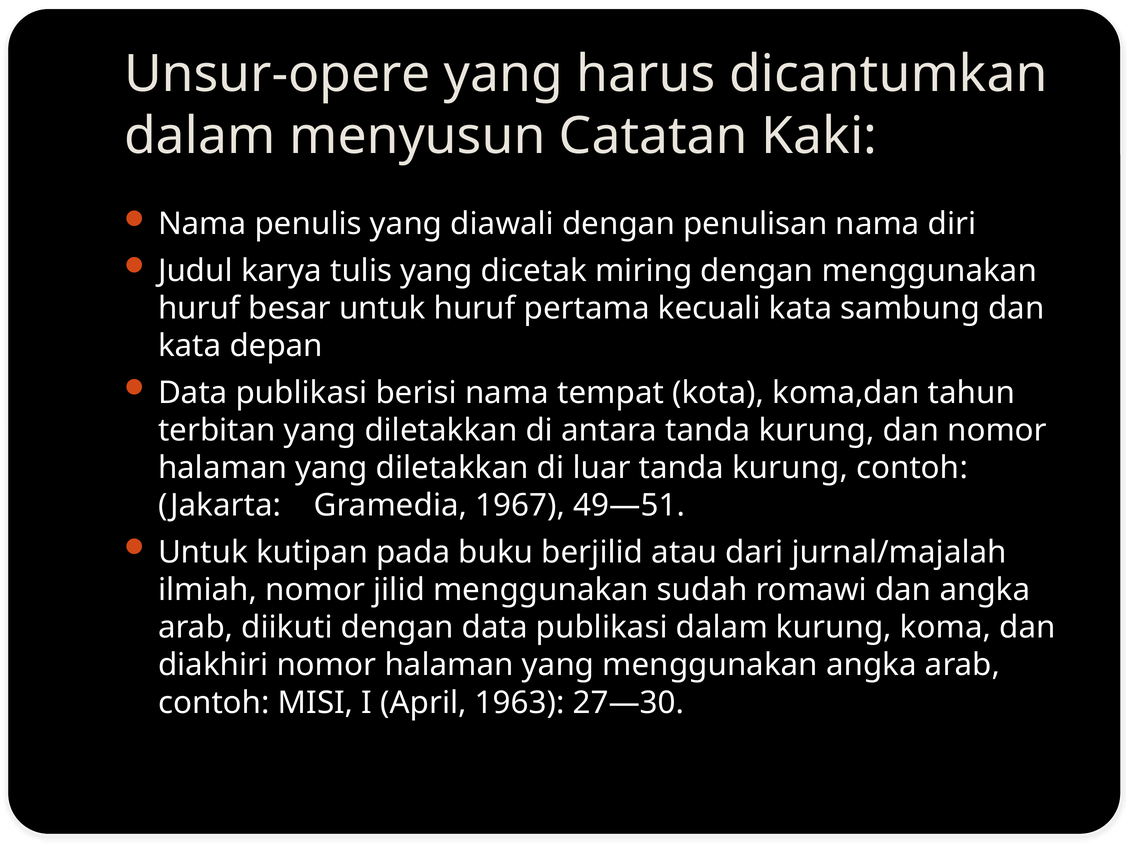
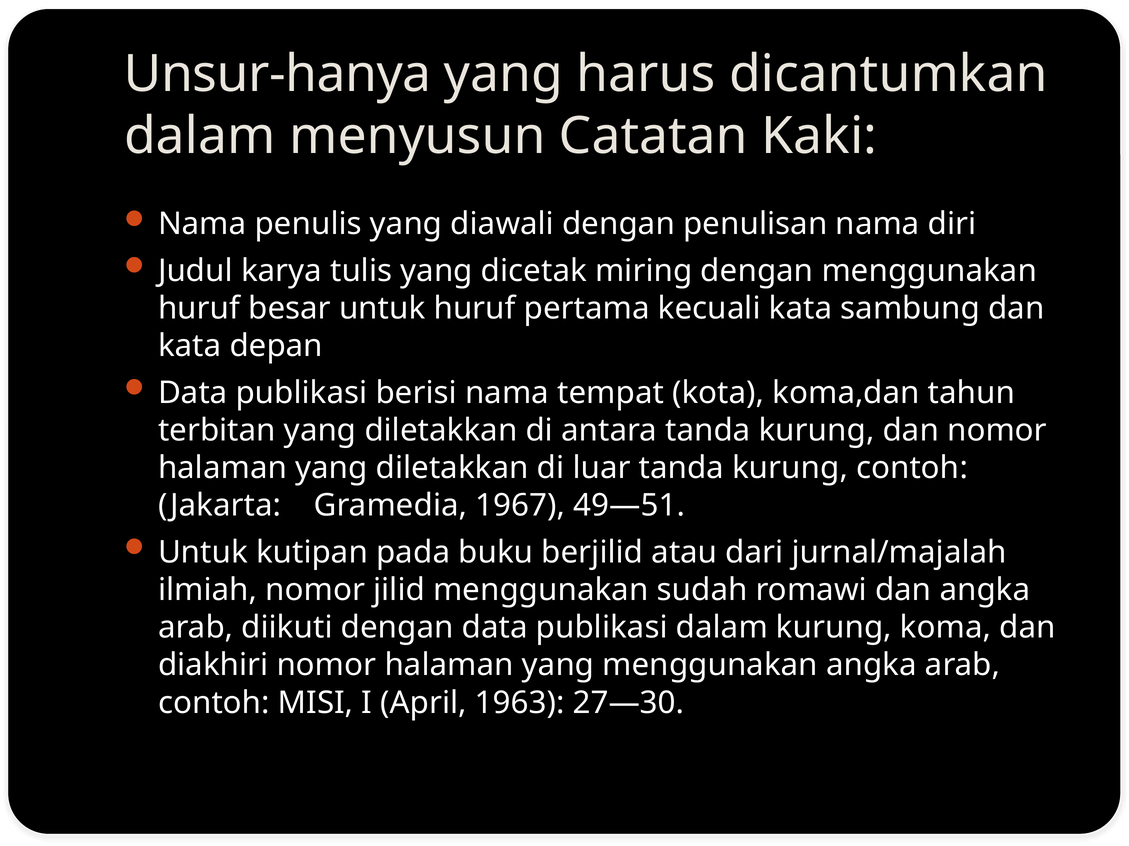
Unsur-opere: Unsur-opere -> Unsur-hanya (278, 74)
